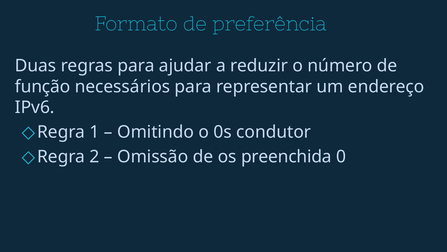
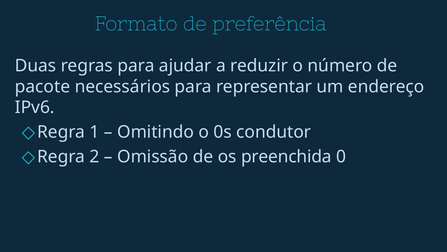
função: função -> pacote (43, 86)
